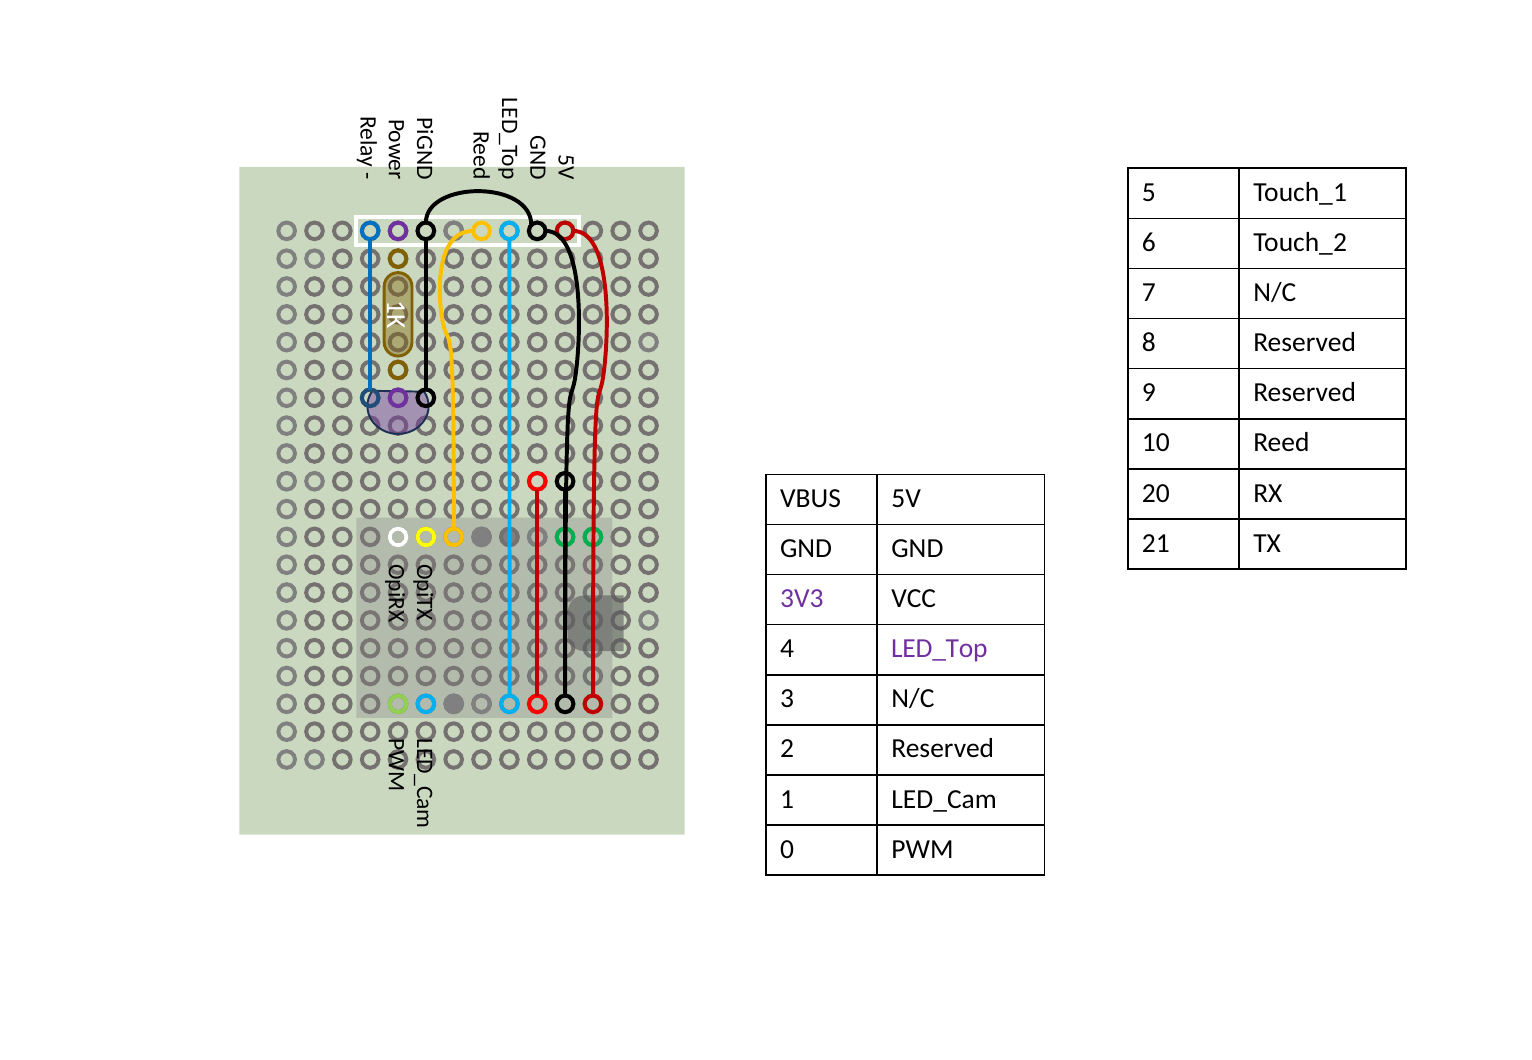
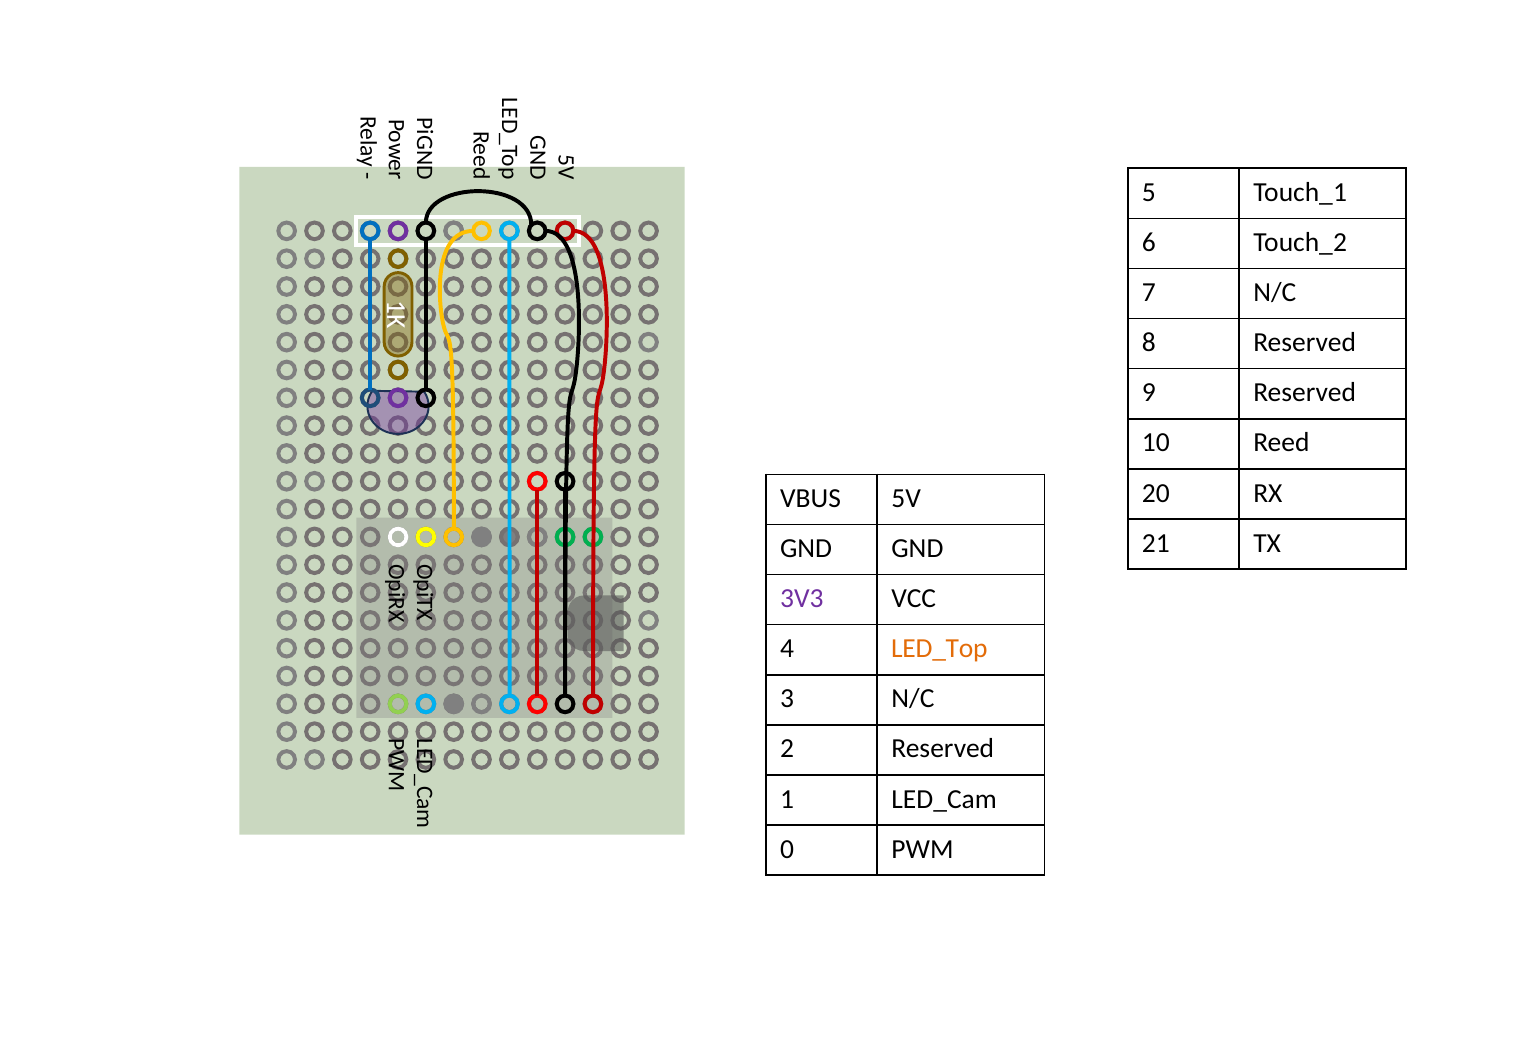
LED_Top colour: purple -> orange (939, 649)
